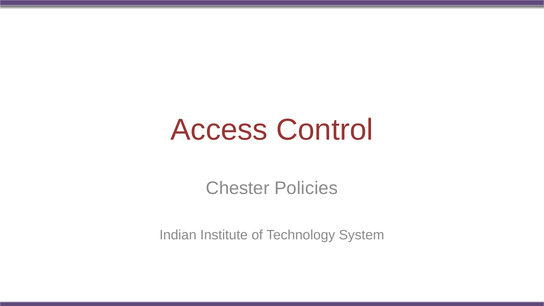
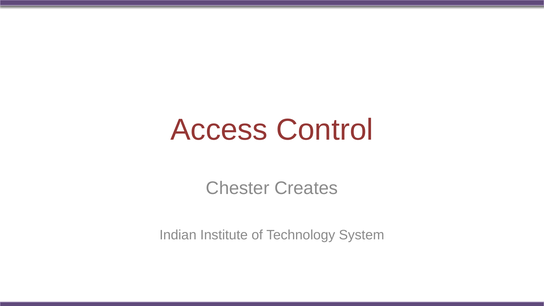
Policies: Policies -> Creates (306, 188)
